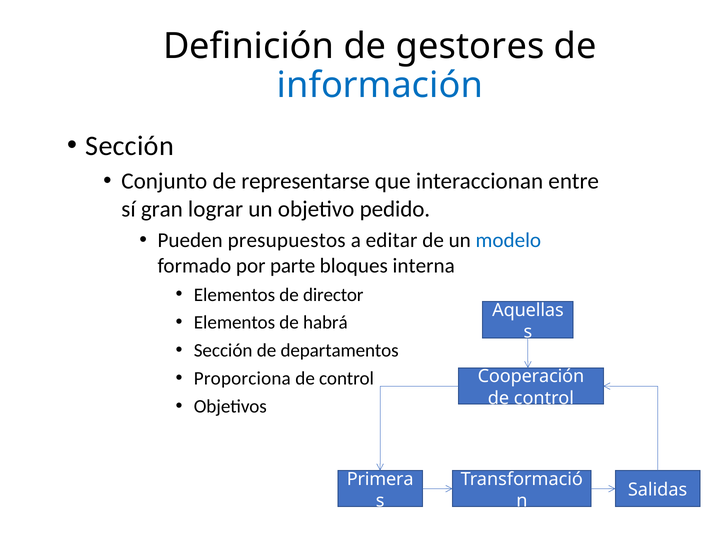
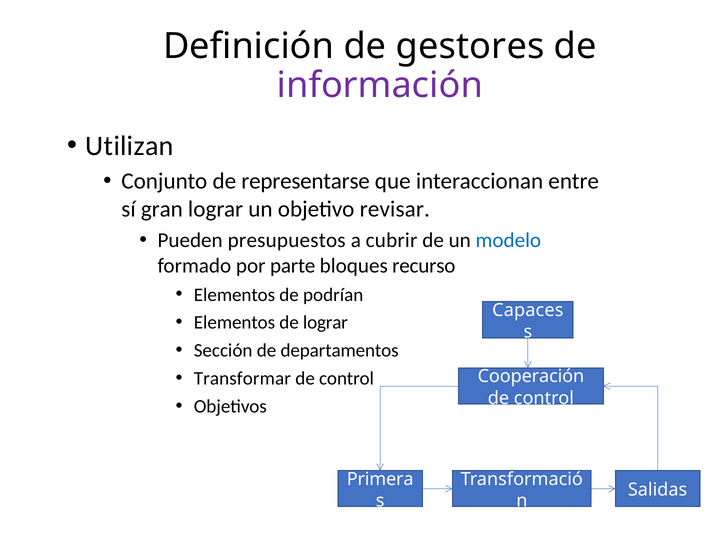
información colour: blue -> purple (380, 85)
Sección: Sección -> Utilizan (130, 146)
pedido: pedido -> revisar (395, 209)
editar: editar -> cubrir (392, 240)
interna: interna -> recurso (424, 266)
director: director -> podrían (333, 295)
Aquellas: Aquellas -> Capaces (528, 310)
de habrá: habrá -> lograr (325, 323)
Proporciona: Proporciona -> Transformar (242, 379)
